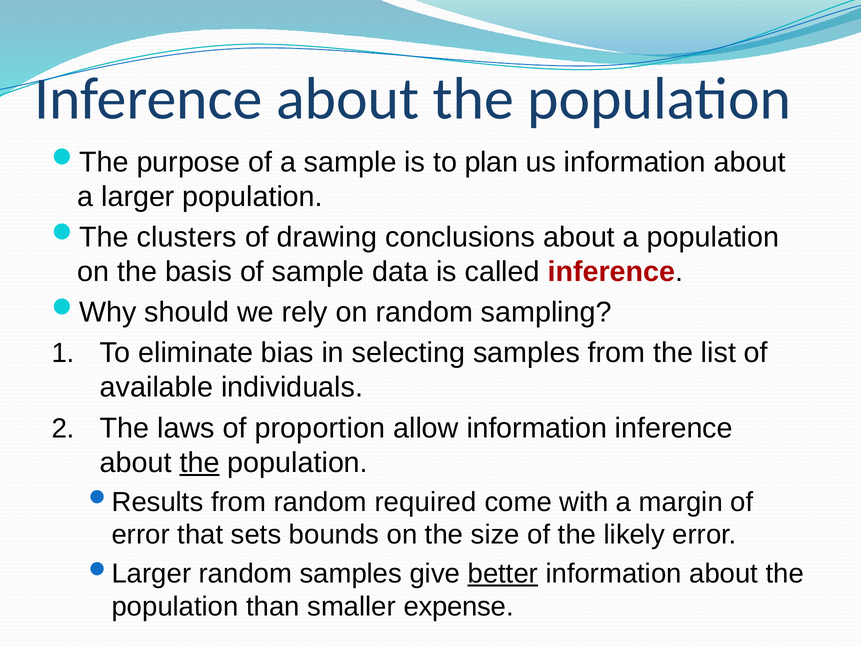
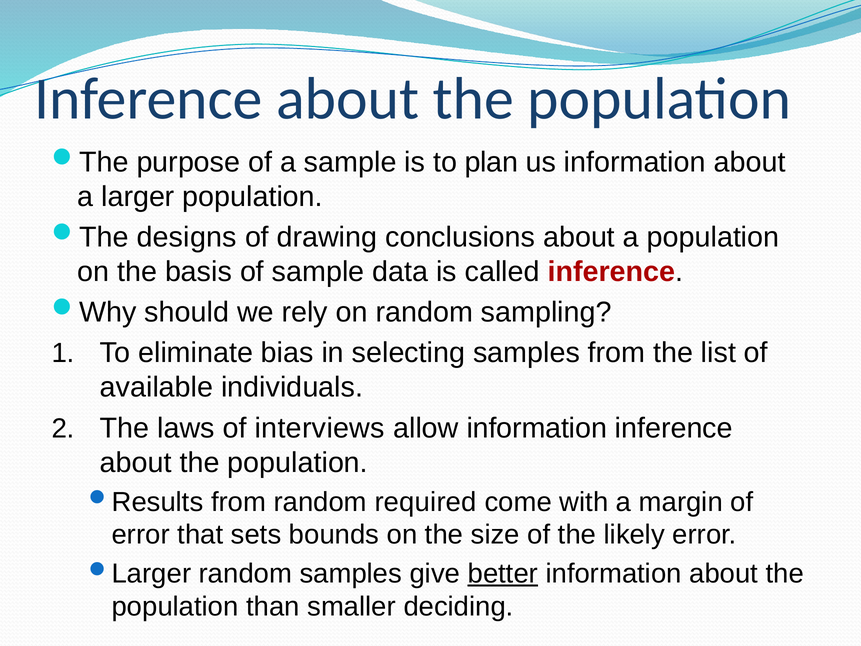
clusters: clusters -> designs (187, 237)
proportion: proportion -> interviews (320, 428)
the underline: present -> none (200, 462)
expense: expense -> deciding (459, 606)
